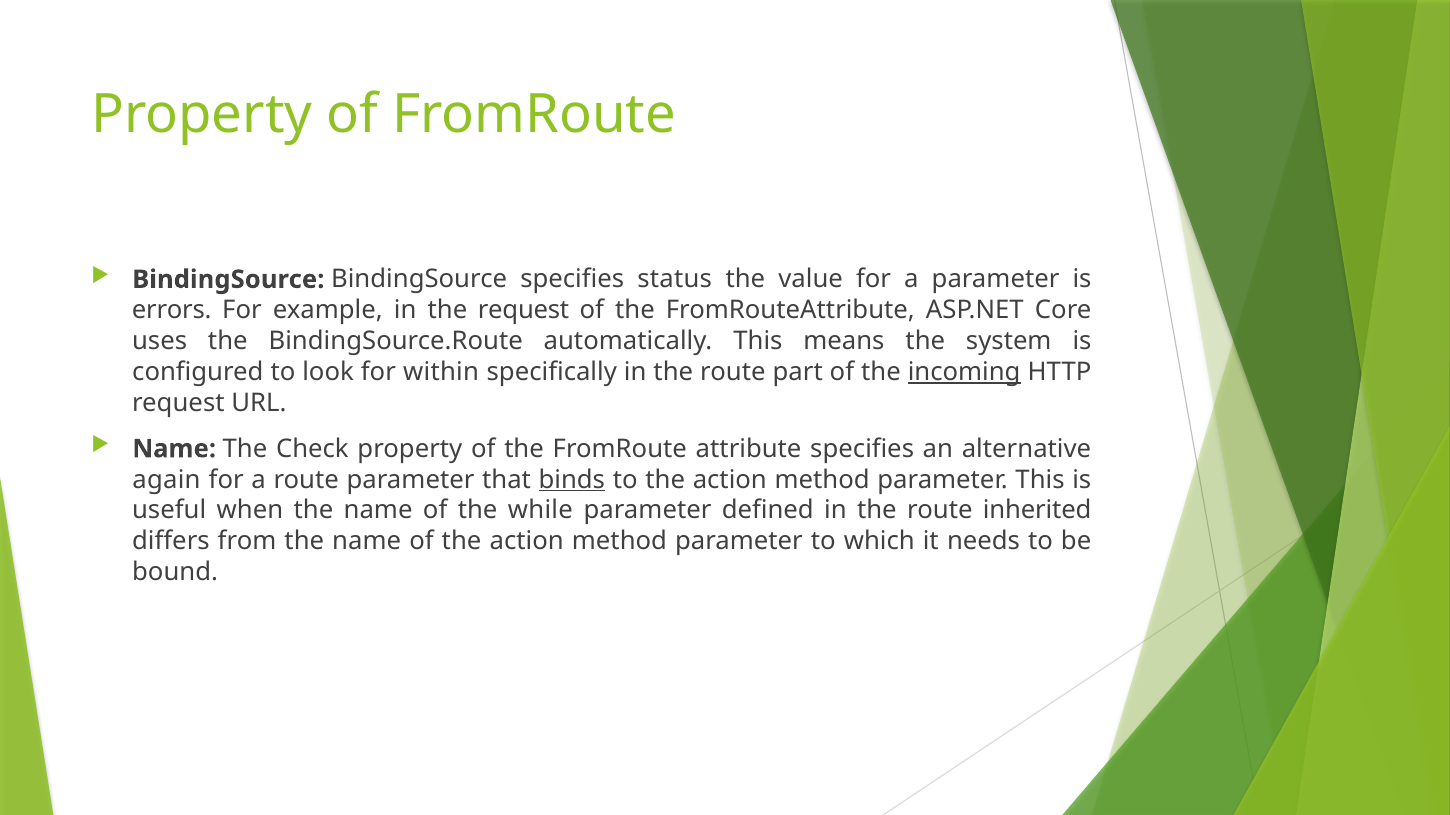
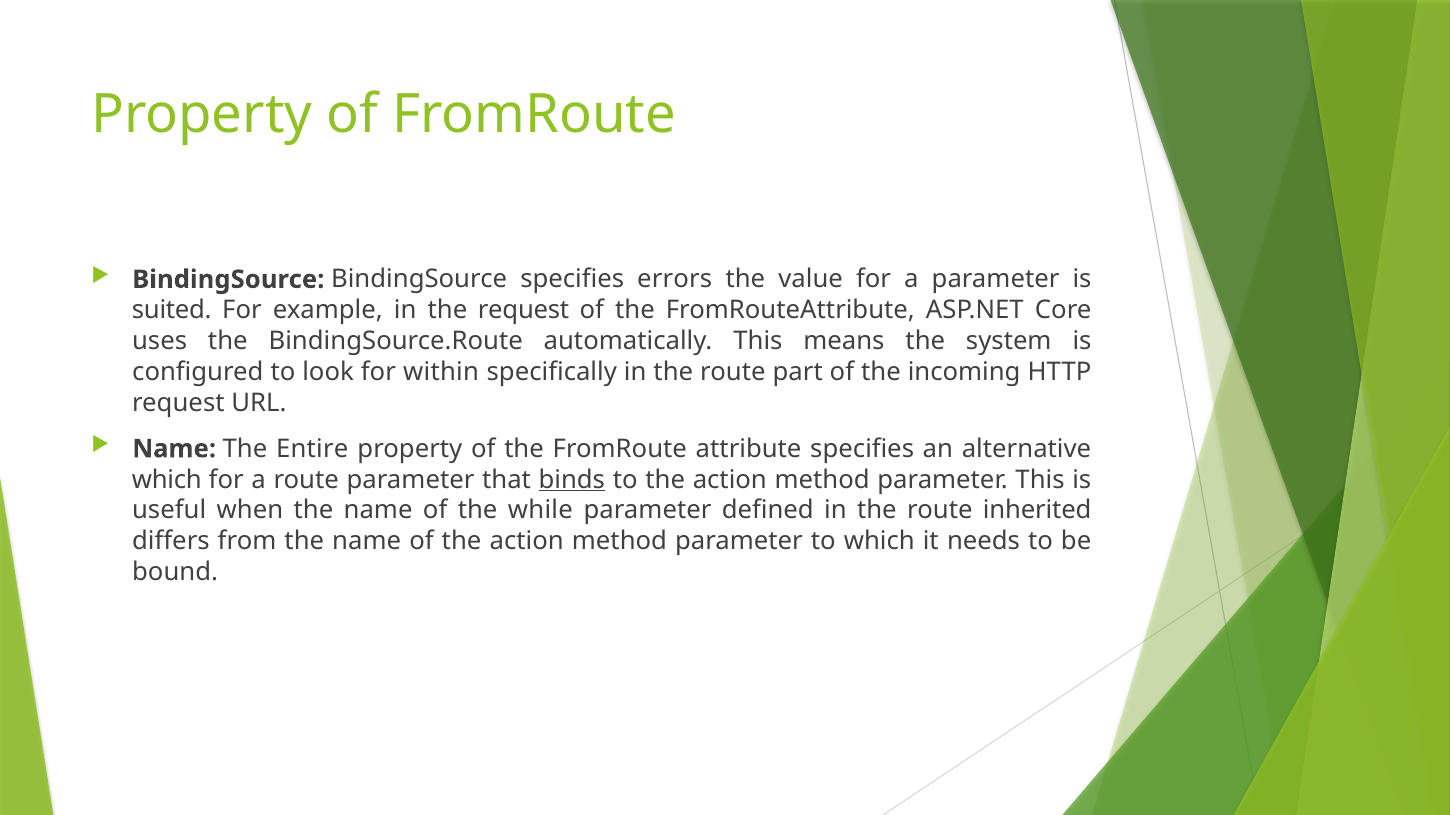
status: status -> errors (675, 280)
errors: errors -> suited (172, 311)
incoming underline: present -> none (964, 372)
Check: Check -> Entire (312, 449)
again: again -> which (167, 480)
